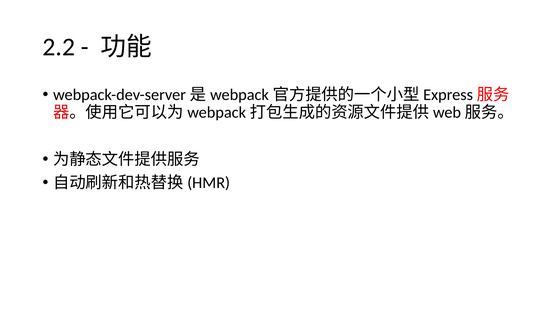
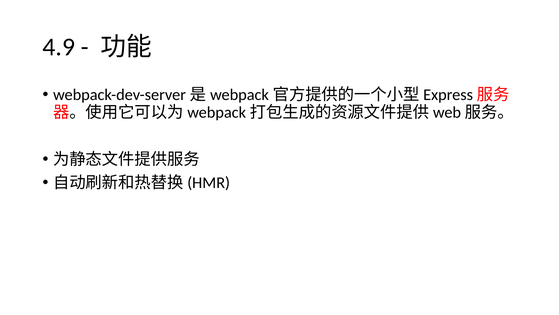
2.2: 2.2 -> 4.9 (59, 47)
